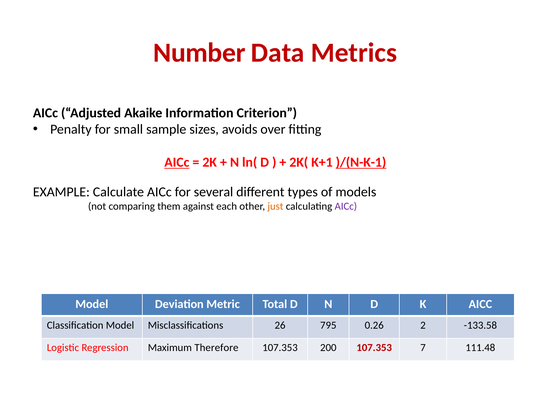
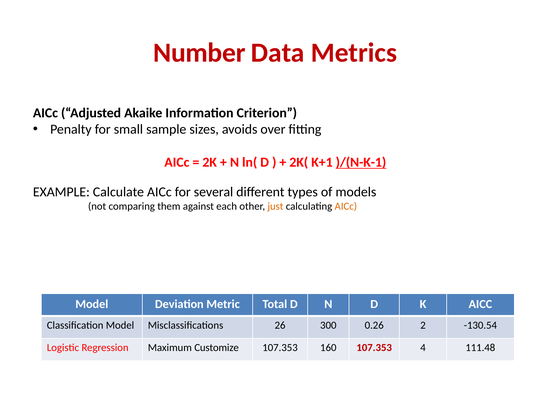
AICc underline: present -> none (177, 163)
AICc colour: purple -> orange (346, 206)
795: 795 -> 300 (328, 326)
-133.58: -133.58 -> -130.54 (480, 326)
Therefore: Therefore -> Customize (217, 348)
200: 200 -> 160 (328, 348)
7: 7 -> 4 (423, 348)
